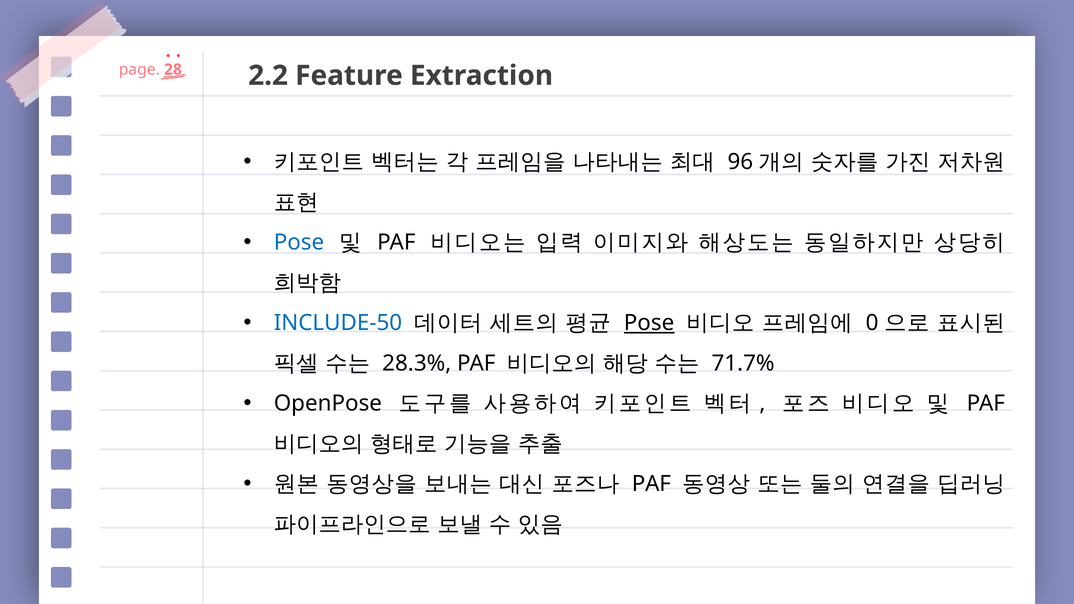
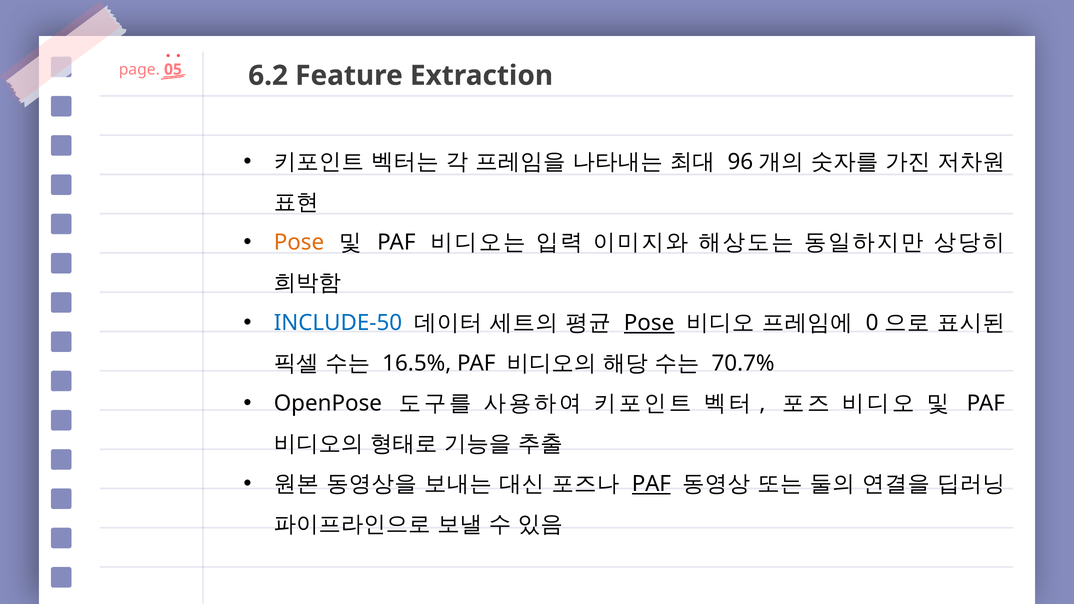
28: 28 -> 05 (173, 70)
2.2: 2.2 -> 6.2 (268, 76)
Pose colour: blue -> orange (299, 242)
28.3%: 28.3% -> 16.5% (417, 363)
71.7%: 71.7% -> 70.7% (743, 363)
PAF underline: none -> present (651, 484)
